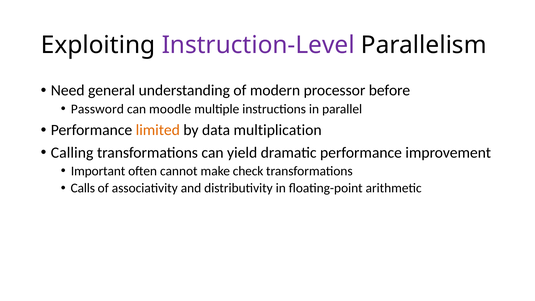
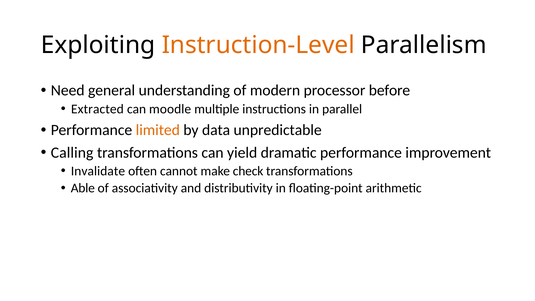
Instruction-Level colour: purple -> orange (258, 45)
Password: Password -> Extracted (97, 109)
multiplication: multiplication -> unpredictable (278, 130)
Important: Important -> Invalidate (98, 171)
Calls: Calls -> Able (83, 188)
